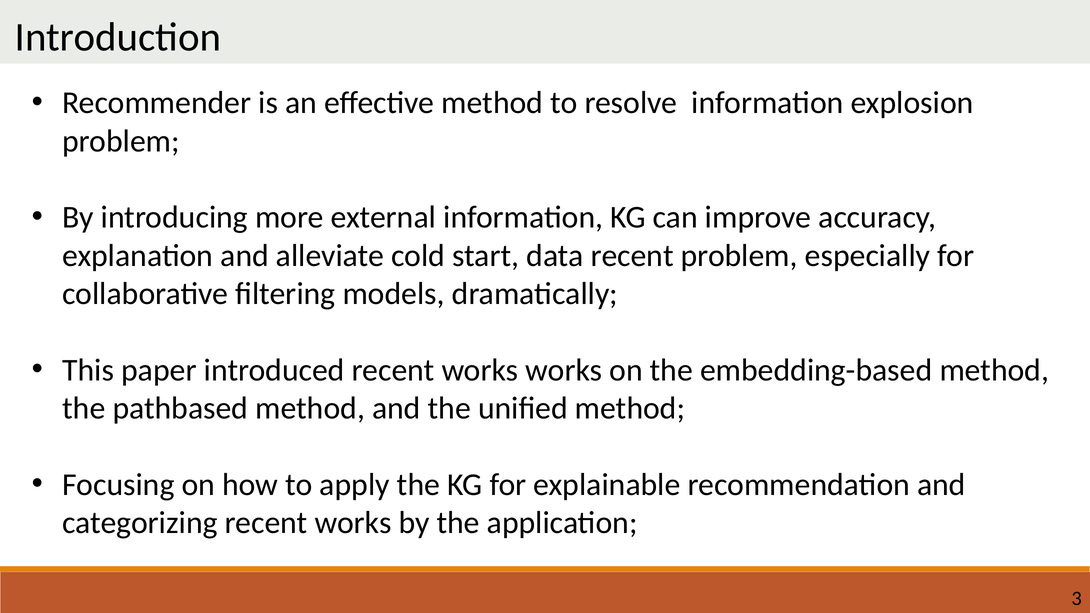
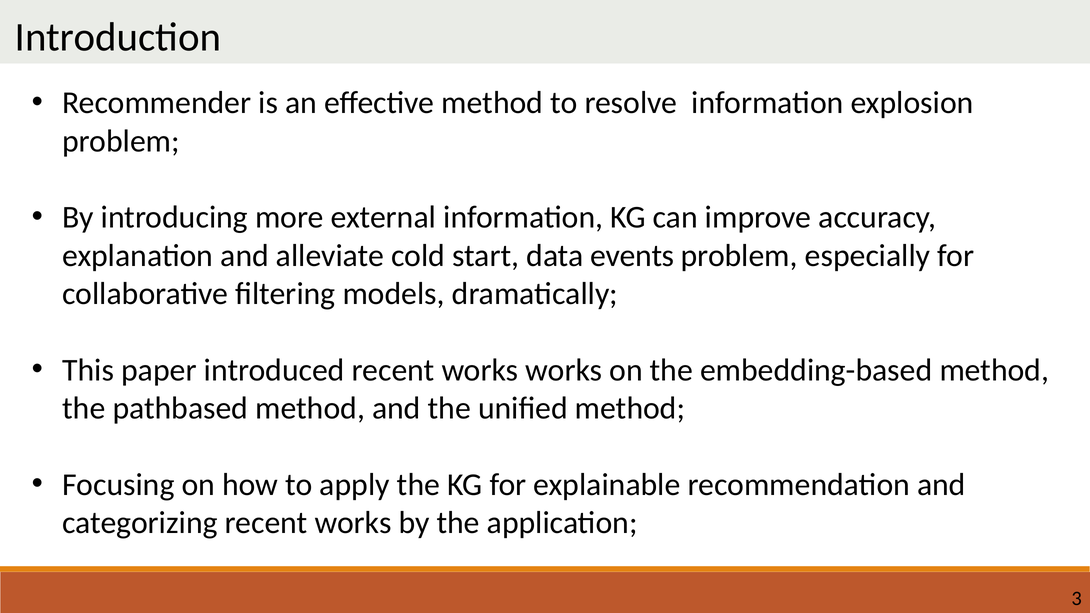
data recent: recent -> events (632, 256)
